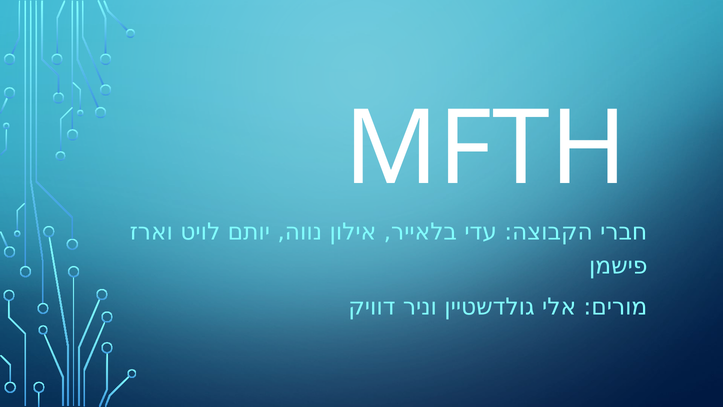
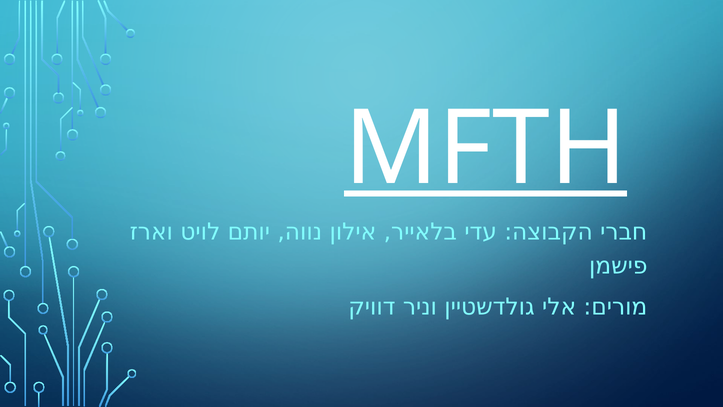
MFTH underline: none -> present (486, 149)
